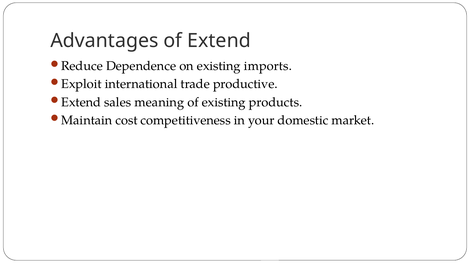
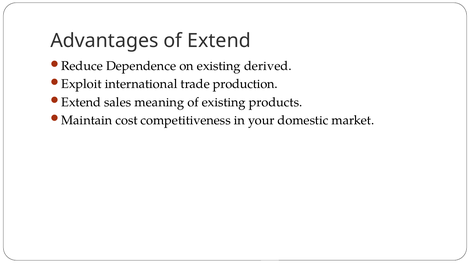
imports: imports -> derived (268, 66)
productive: productive -> production (245, 84)
